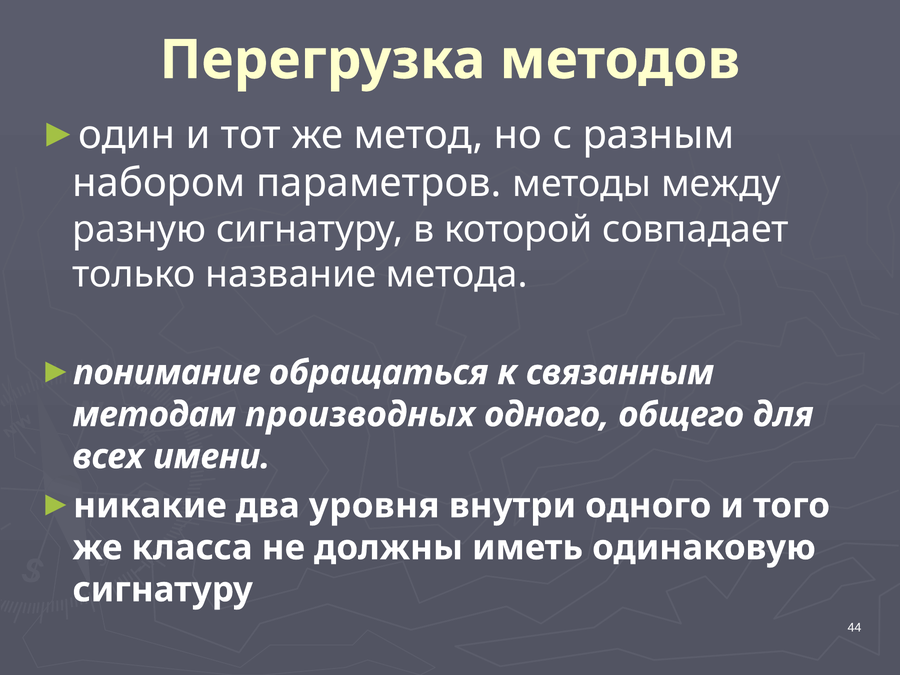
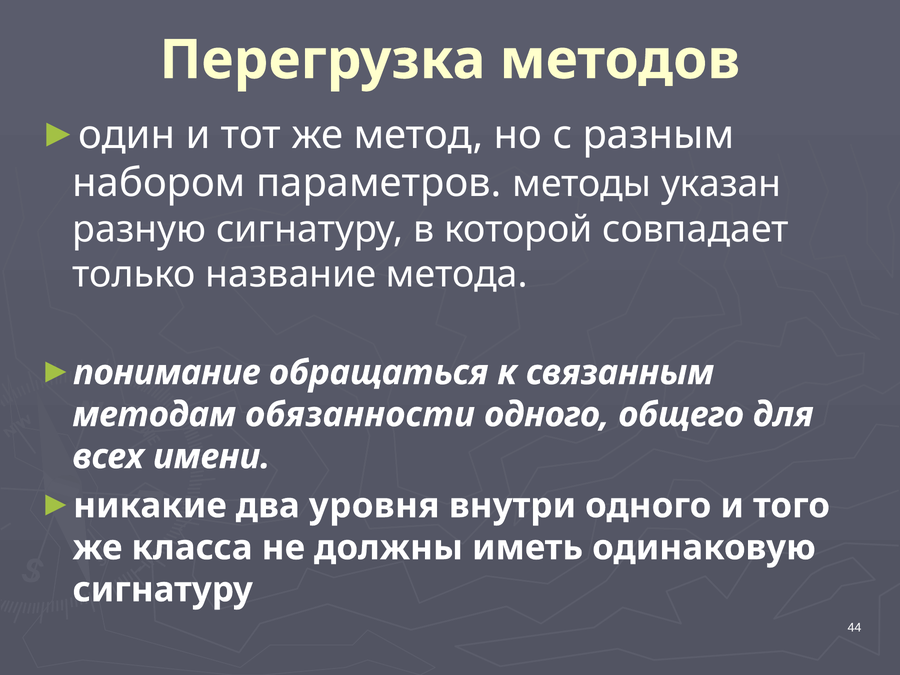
между: между -> указан (721, 184)
производных: производных -> обязанности (360, 415)
